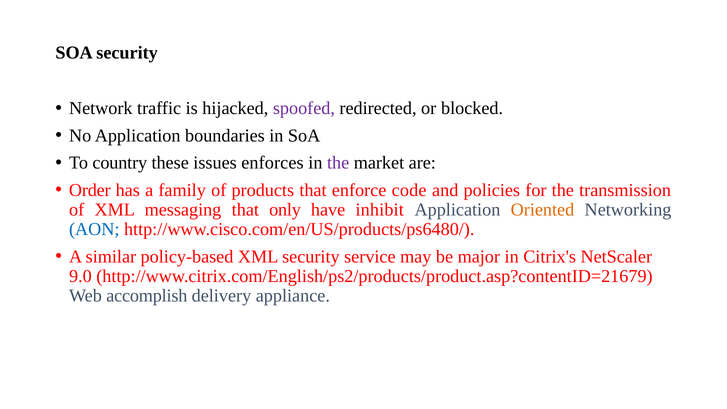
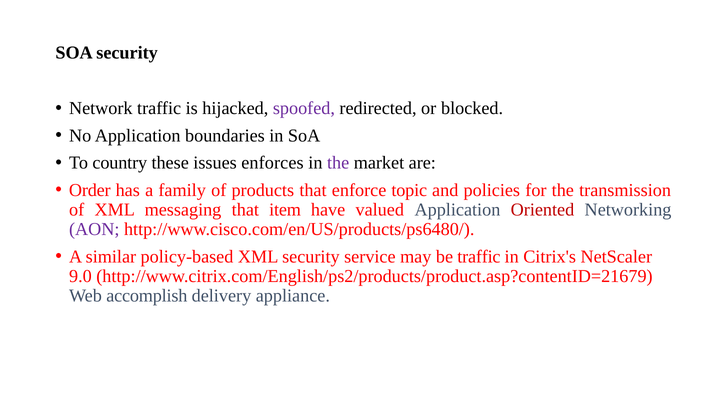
code: code -> topic (409, 190)
only: only -> item (285, 210)
inhibit: inhibit -> valued (380, 210)
Oriented colour: orange -> red (542, 210)
AON colour: blue -> purple (94, 229)
be major: major -> traffic (479, 257)
